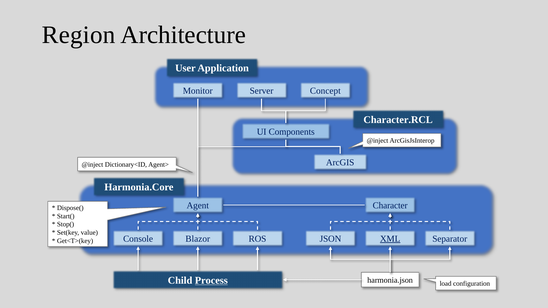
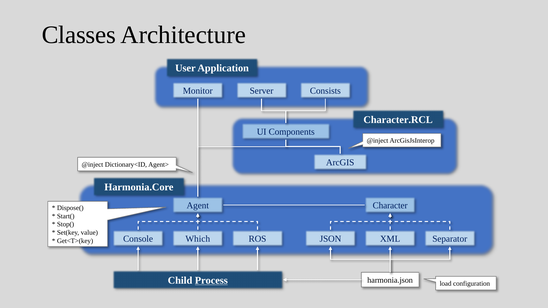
Region: Region -> Classes (79, 35)
Concept: Concept -> Consists (325, 91)
XML underline: present -> none (390, 239)
Blazor: Blazor -> Which (198, 239)
